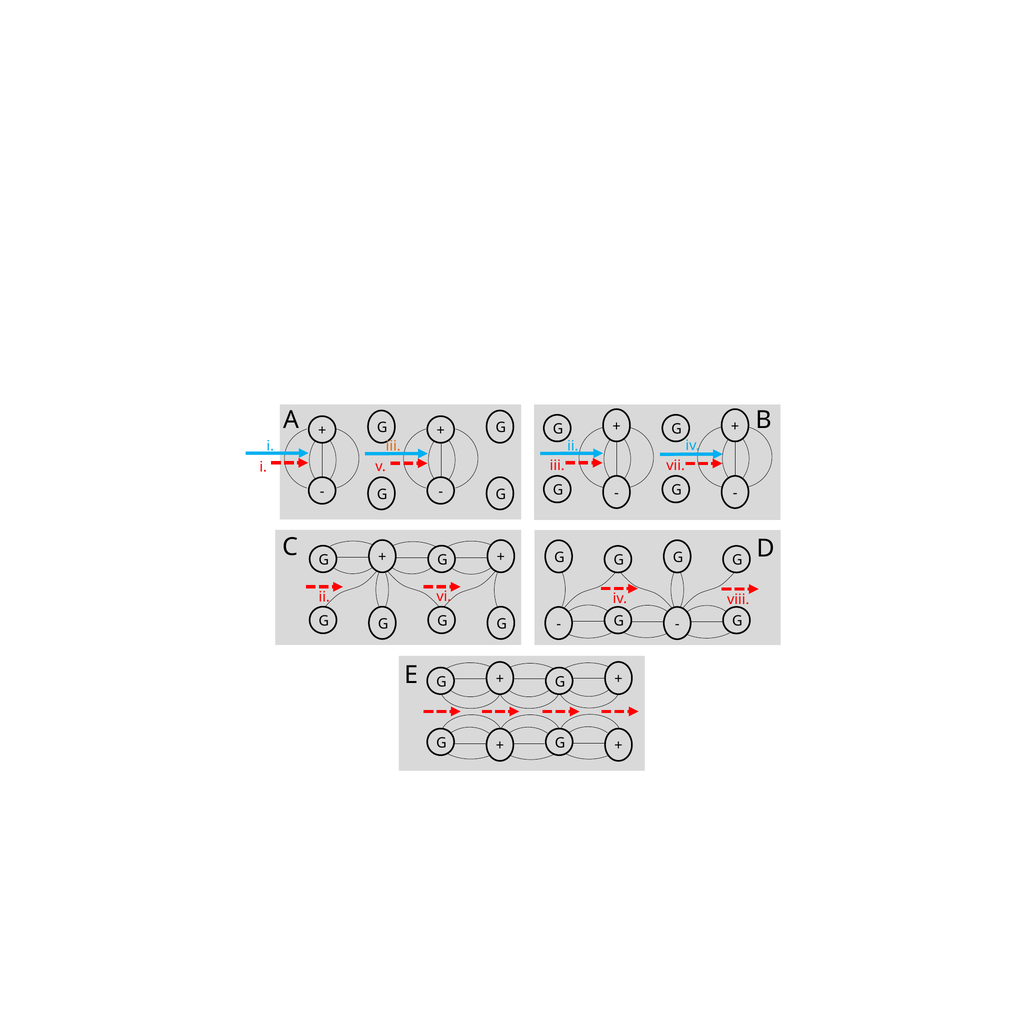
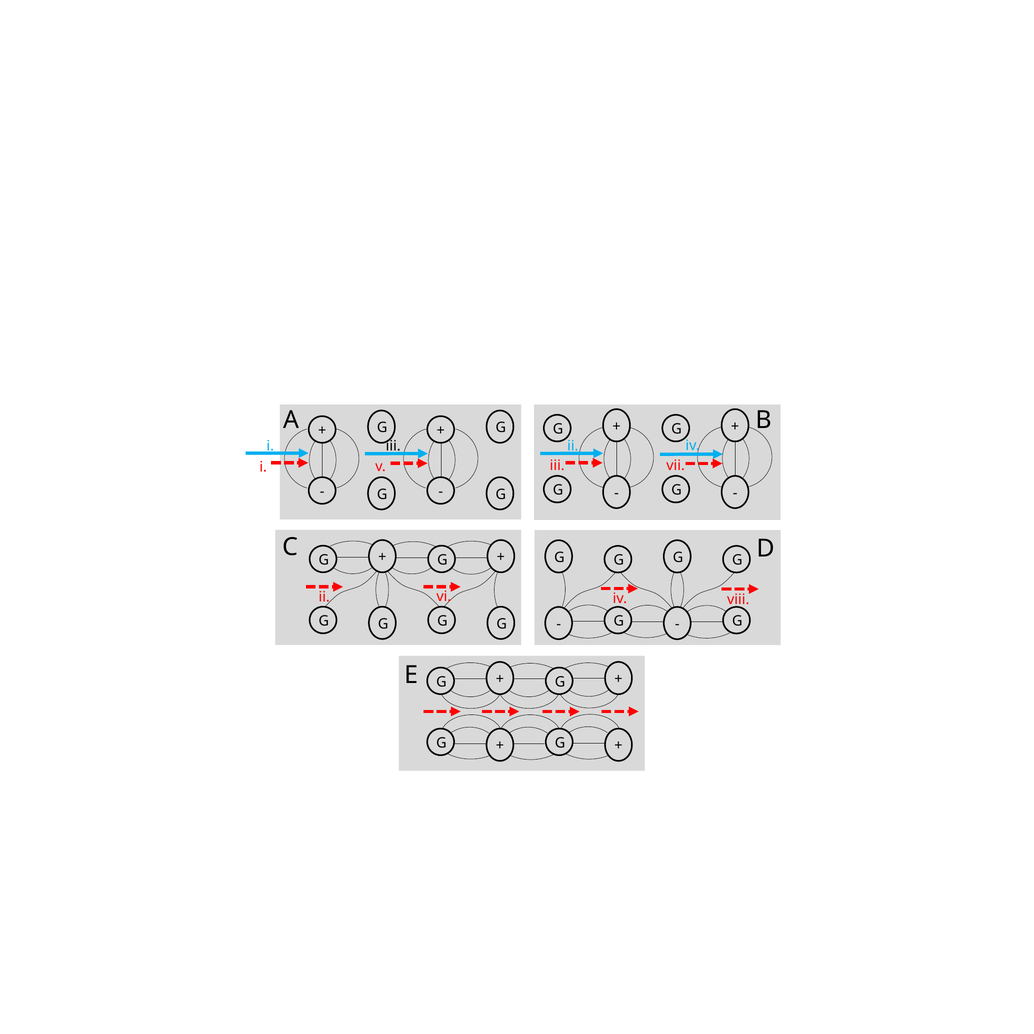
iii colour: orange -> black (393, 446)
